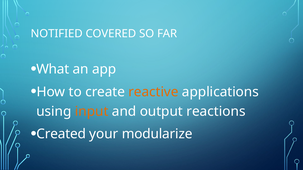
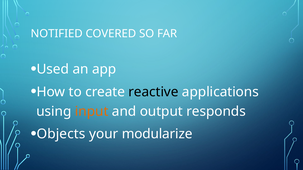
What: What -> Used (53, 69)
reactive colour: orange -> black (153, 92)
reactions: reactions -> responds (216, 112)
Created: Created -> Objects (61, 134)
